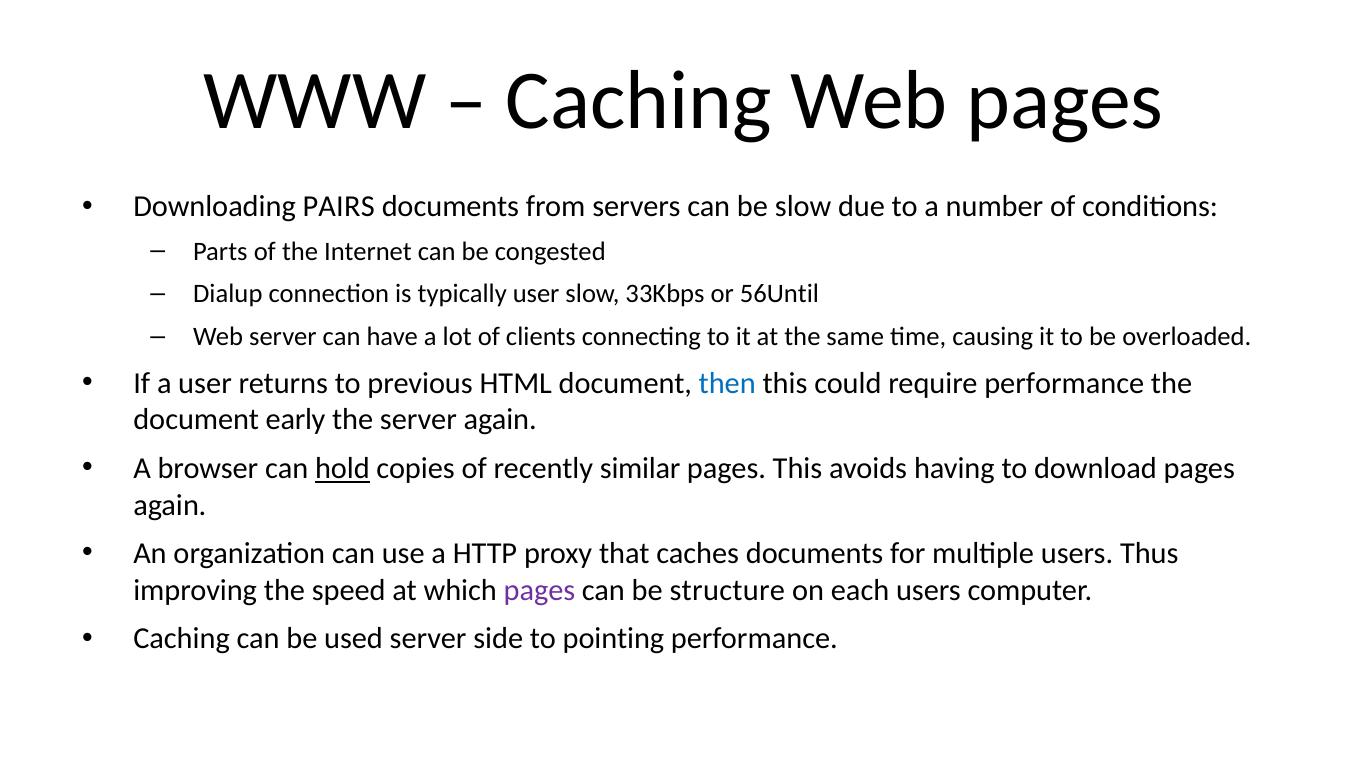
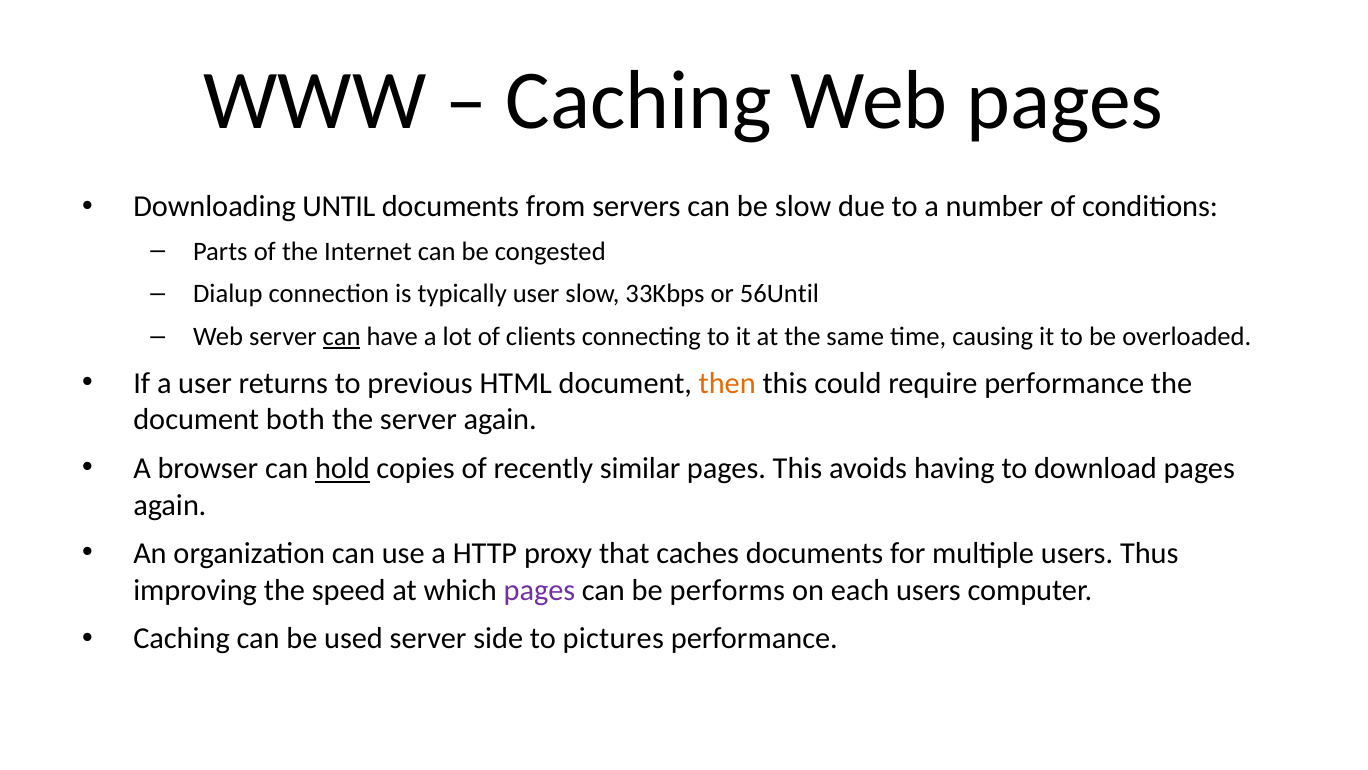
PAIRS: PAIRS -> UNTIL (339, 207)
can underline: none -> present (342, 337)
then colour: blue -> orange (727, 383)
early: early -> both (295, 420)
structure: structure -> performs (727, 590)
pointing: pointing -> pictures (613, 638)
